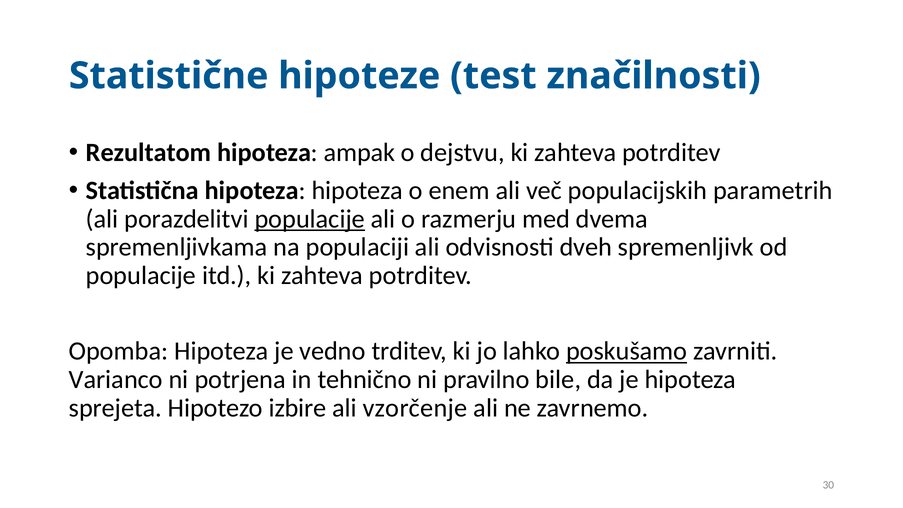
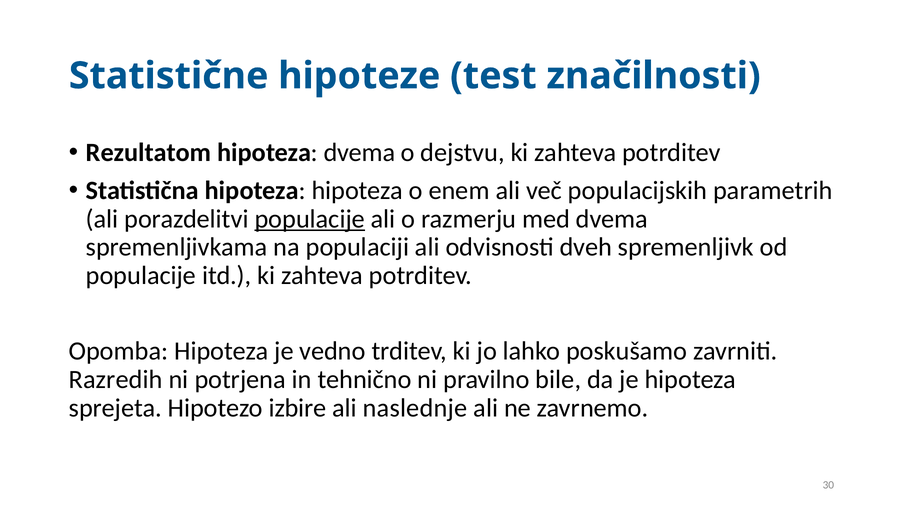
hipoteza ampak: ampak -> dvema (359, 153)
poskušamo underline: present -> none (627, 351)
Varianco: Varianco -> Razredih (116, 380)
vzorčenje: vzorčenje -> naslednje (415, 408)
